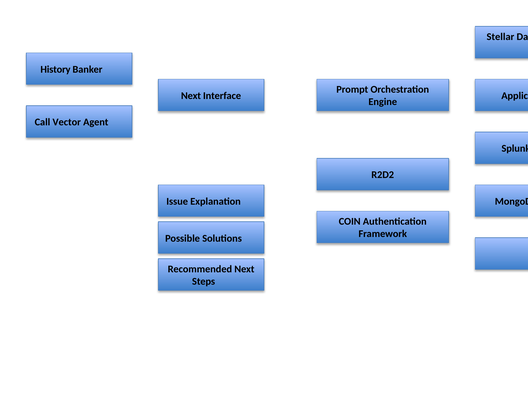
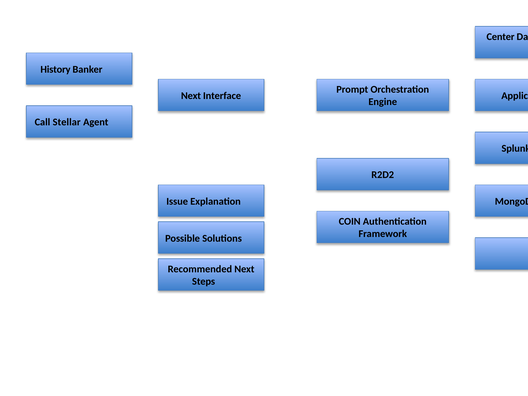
Stellar: Stellar -> Center (501, 37)
Call Vector: Vector -> Stellar (67, 122)
